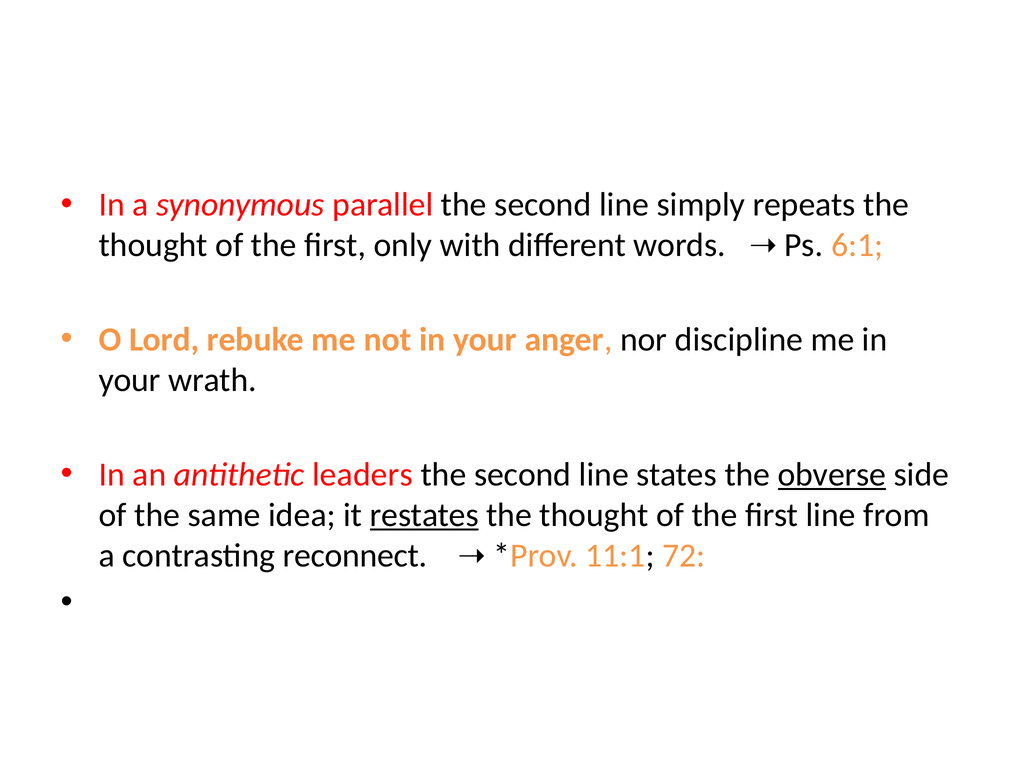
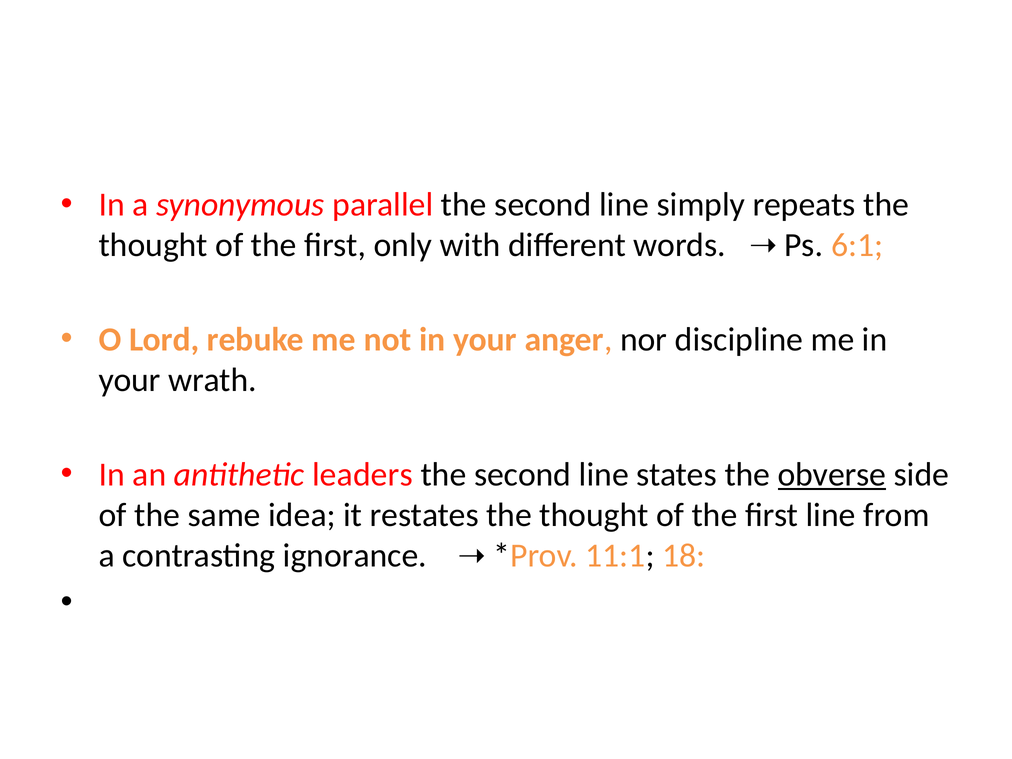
restates underline: present -> none (424, 515)
72: 72 -> 18 (684, 556)
reconnect: reconnect -> ignorance (355, 556)
